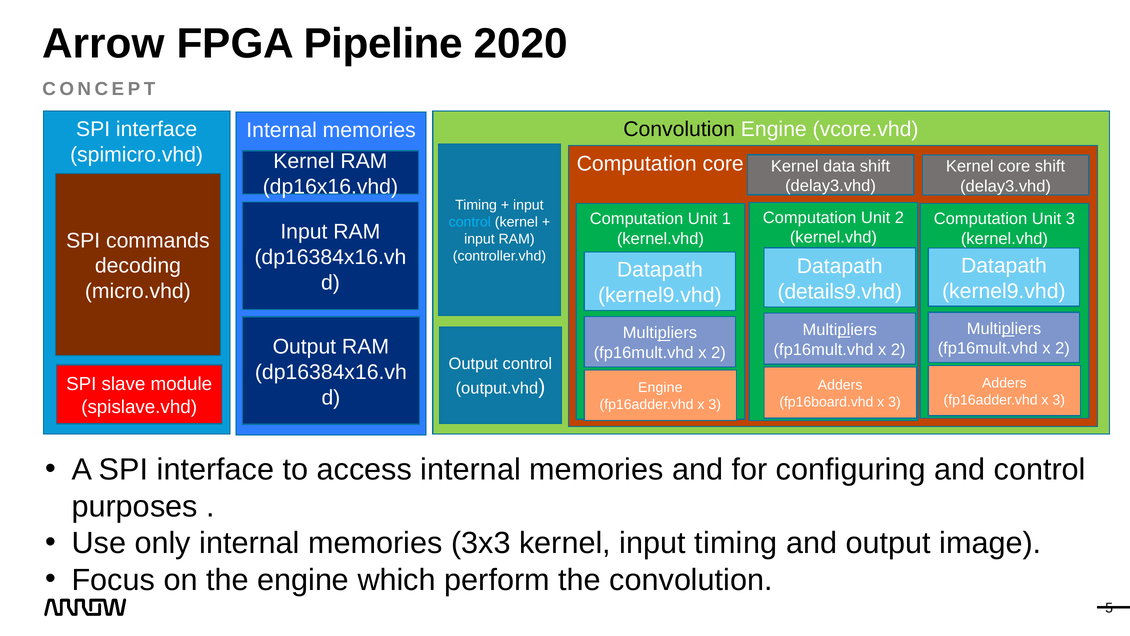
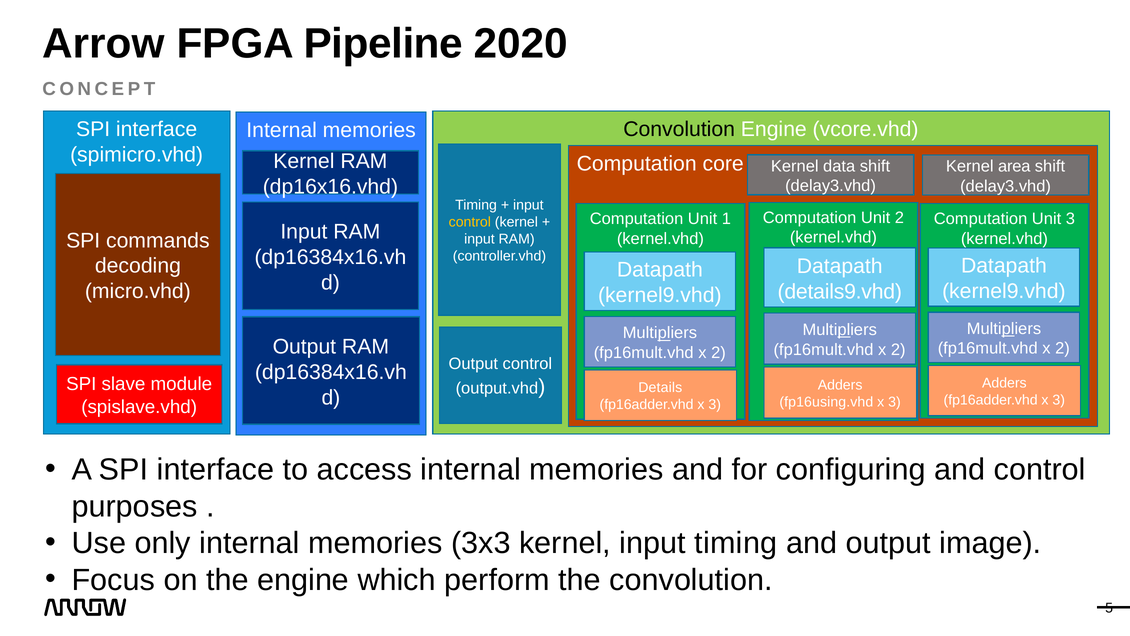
Kernel core: core -> area (1014, 166)
control colour: light blue -> yellow (470, 222)
Engine: Engine -> Details (660, 388)
fp16board.vhd: fp16board.vhd -> fp16using.vhd (826, 402)
